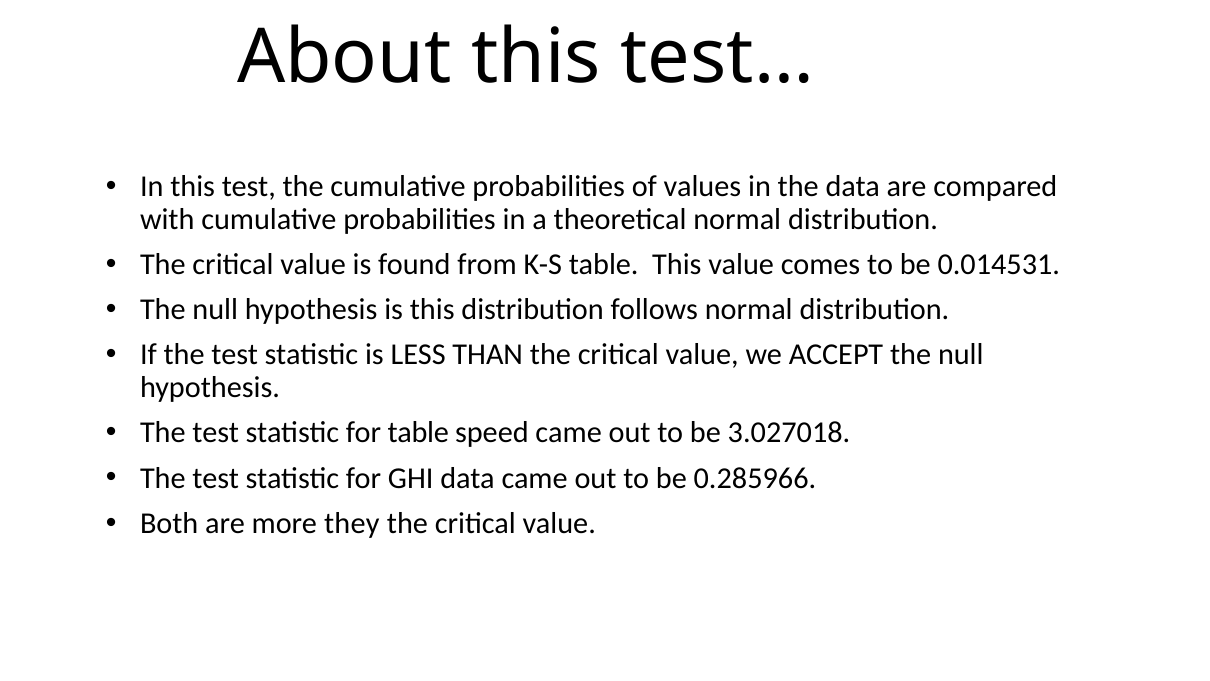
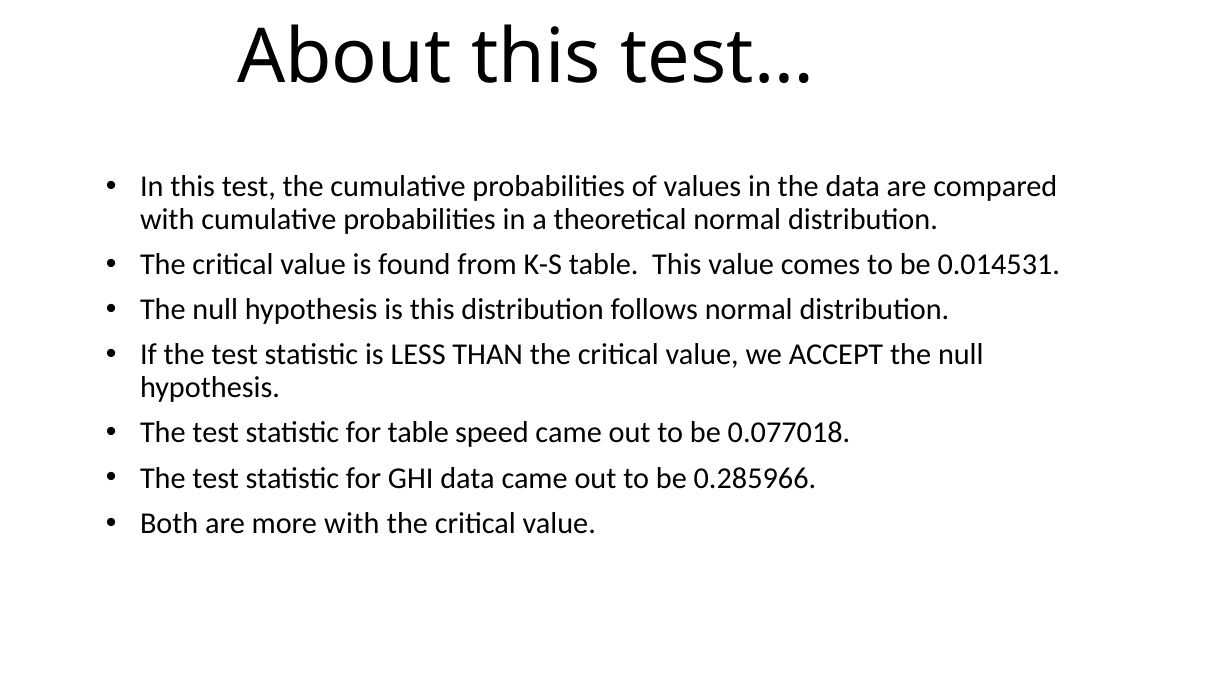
3.027018: 3.027018 -> 0.077018 (789, 433)
more they: they -> with (352, 523)
